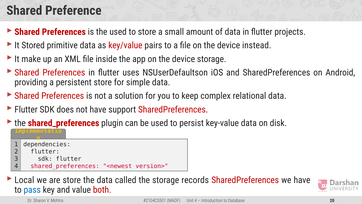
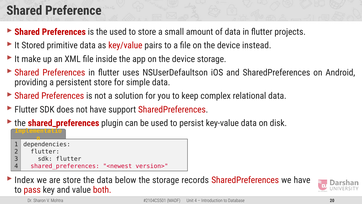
Local: Local -> Index (24, 180)
called: called -> below (126, 180)
pass colour: blue -> red (32, 189)
